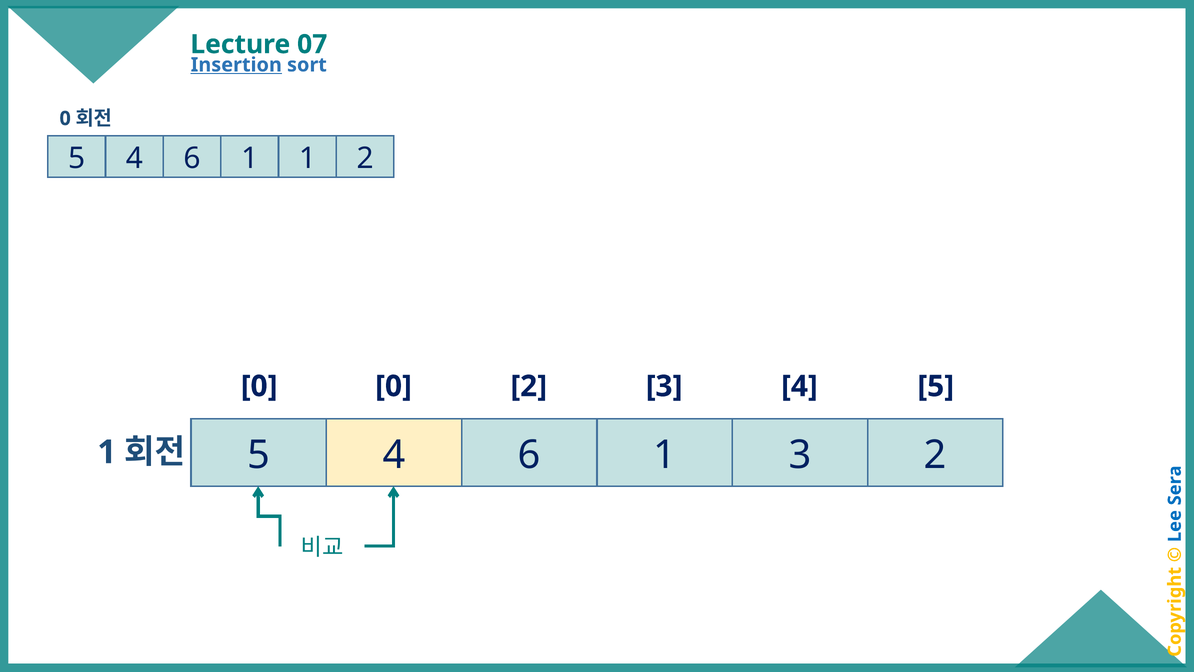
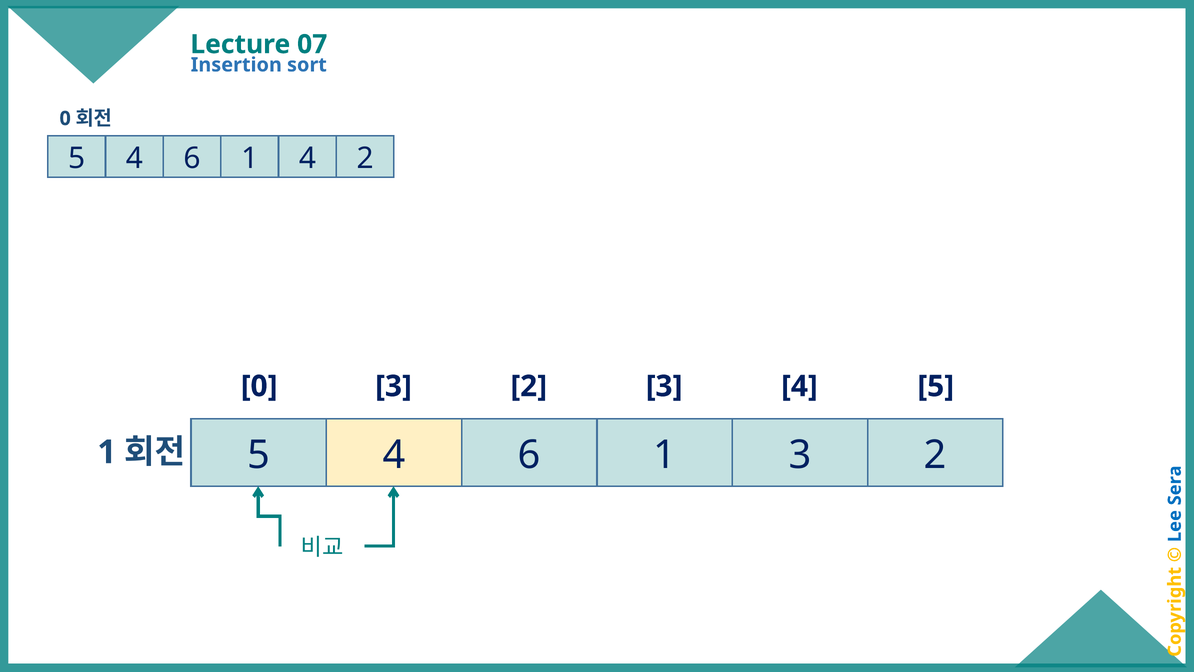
Insertion underline: present -> none (236, 65)
1 1: 1 -> 4 (307, 158)
0 0: 0 -> 3 (394, 386)
